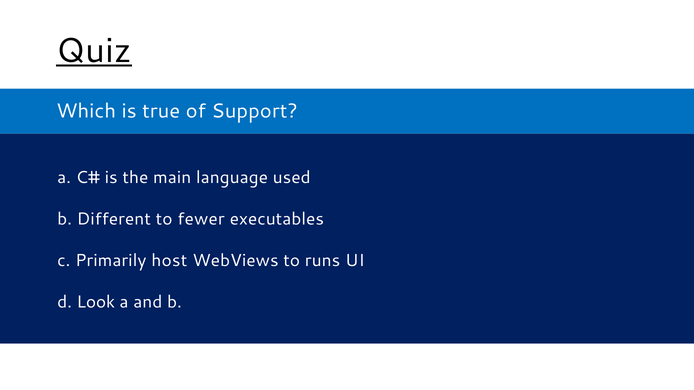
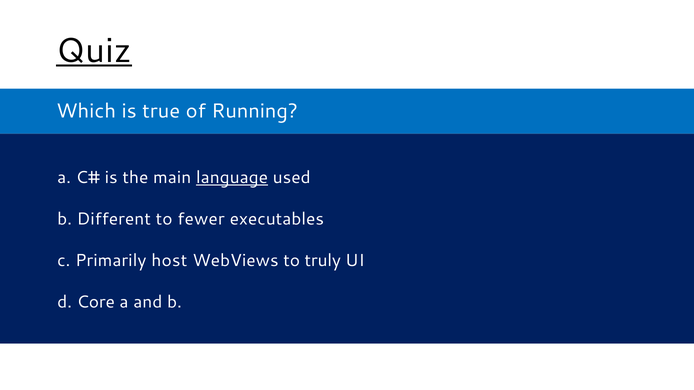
Support: Support -> Running (255, 111)
language underline: none -> present (232, 178)
runs: runs -> truly (323, 261)
Look: Look -> Core (96, 303)
